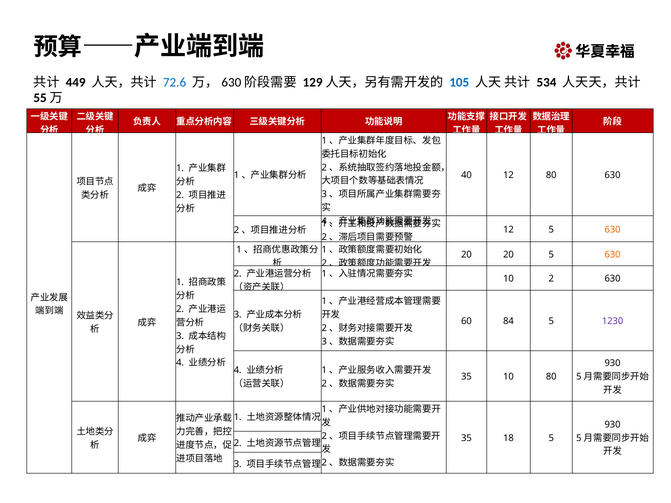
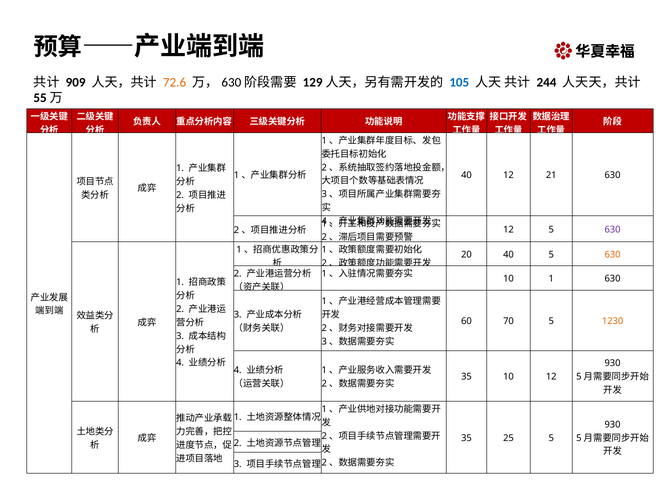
449: 449 -> 909 (76, 82)
72.6 colour: blue -> orange (175, 82)
534: 534 -> 244 (546, 82)
12 80: 80 -> 21 (551, 175)
630 colour: orange -> purple (613, 230)
20 20: 20 -> 40 (509, 255)
10 2: 2 -> 1 (551, 279)
84: 84 -> 70 (509, 321)
1230 colour: purple -> orange (613, 321)
10 80: 80 -> 12 (551, 377)
18: 18 -> 25 (509, 438)
